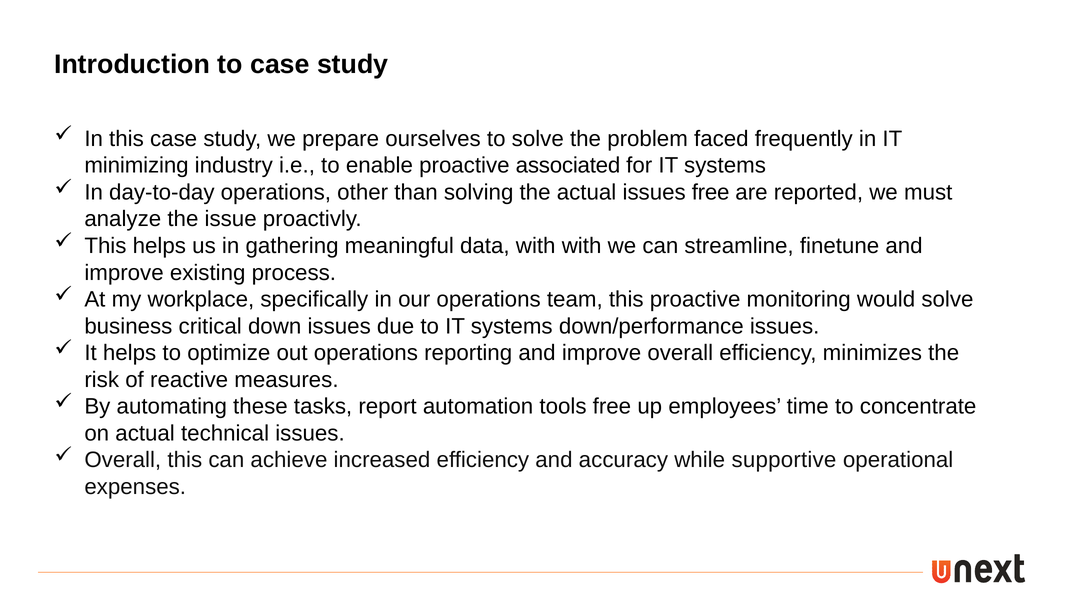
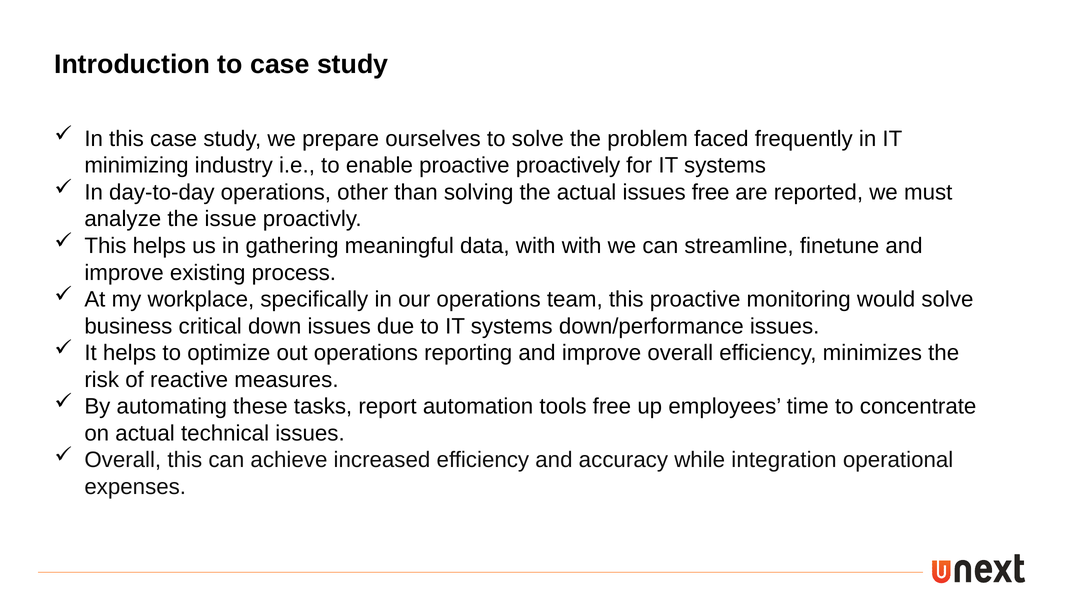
associated: associated -> proactively (568, 166)
supportive: supportive -> integration (784, 460)
